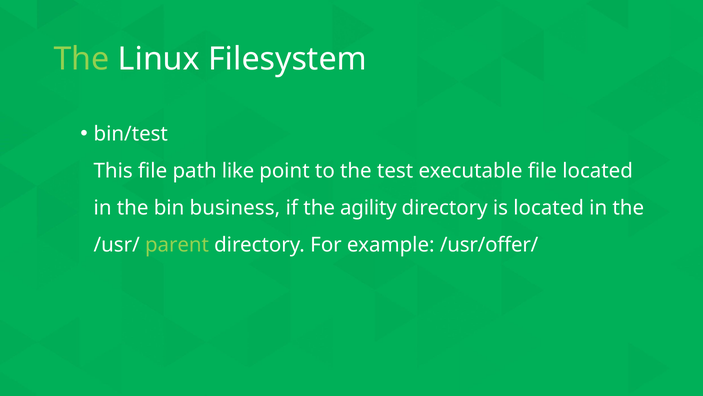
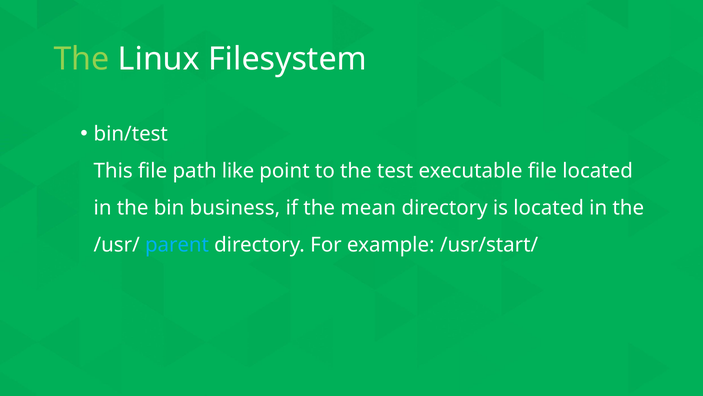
agility: agility -> mean (368, 208)
parent colour: light green -> light blue (177, 245)
/usr/offer/: /usr/offer/ -> /usr/start/ (489, 245)
